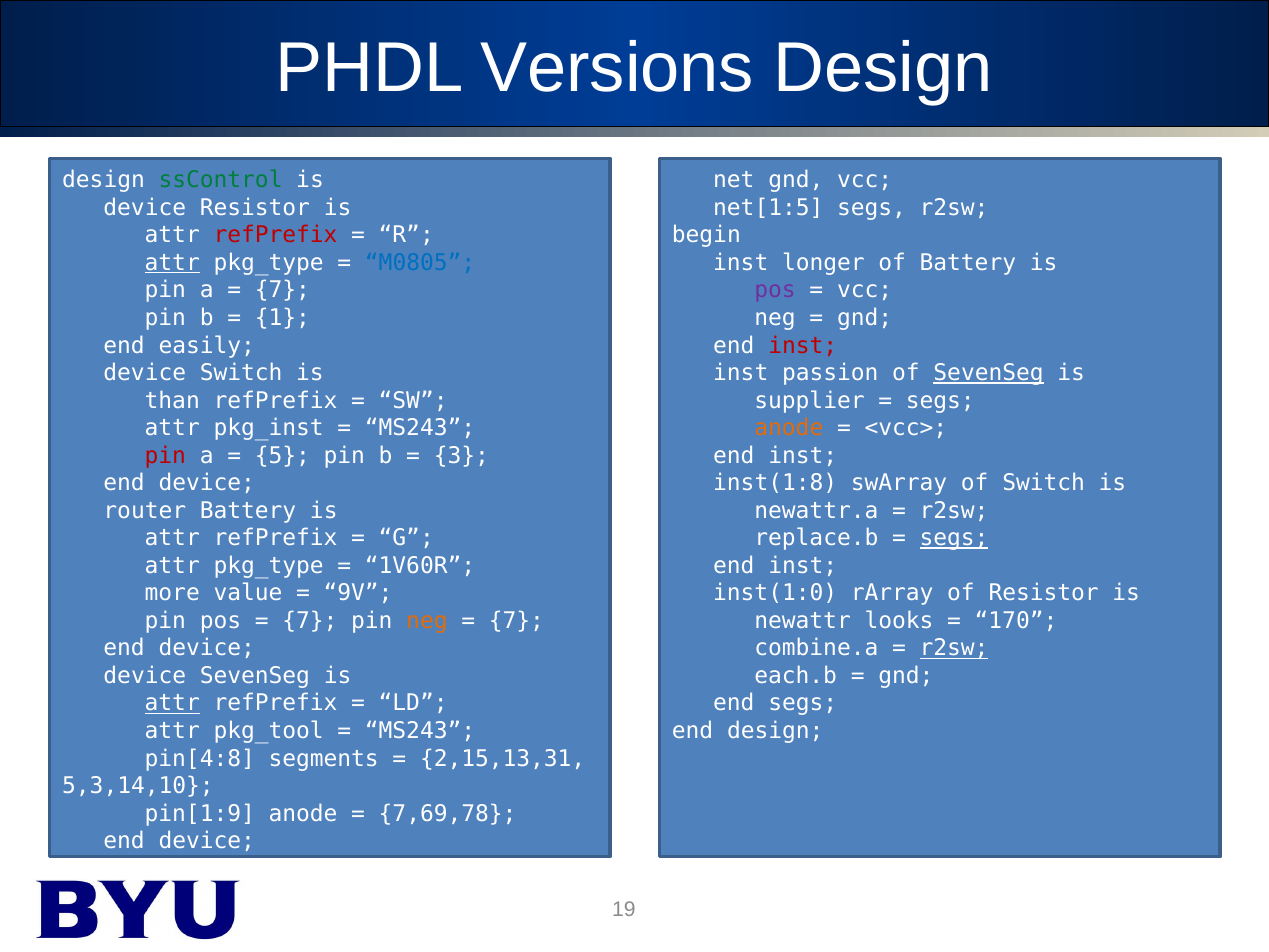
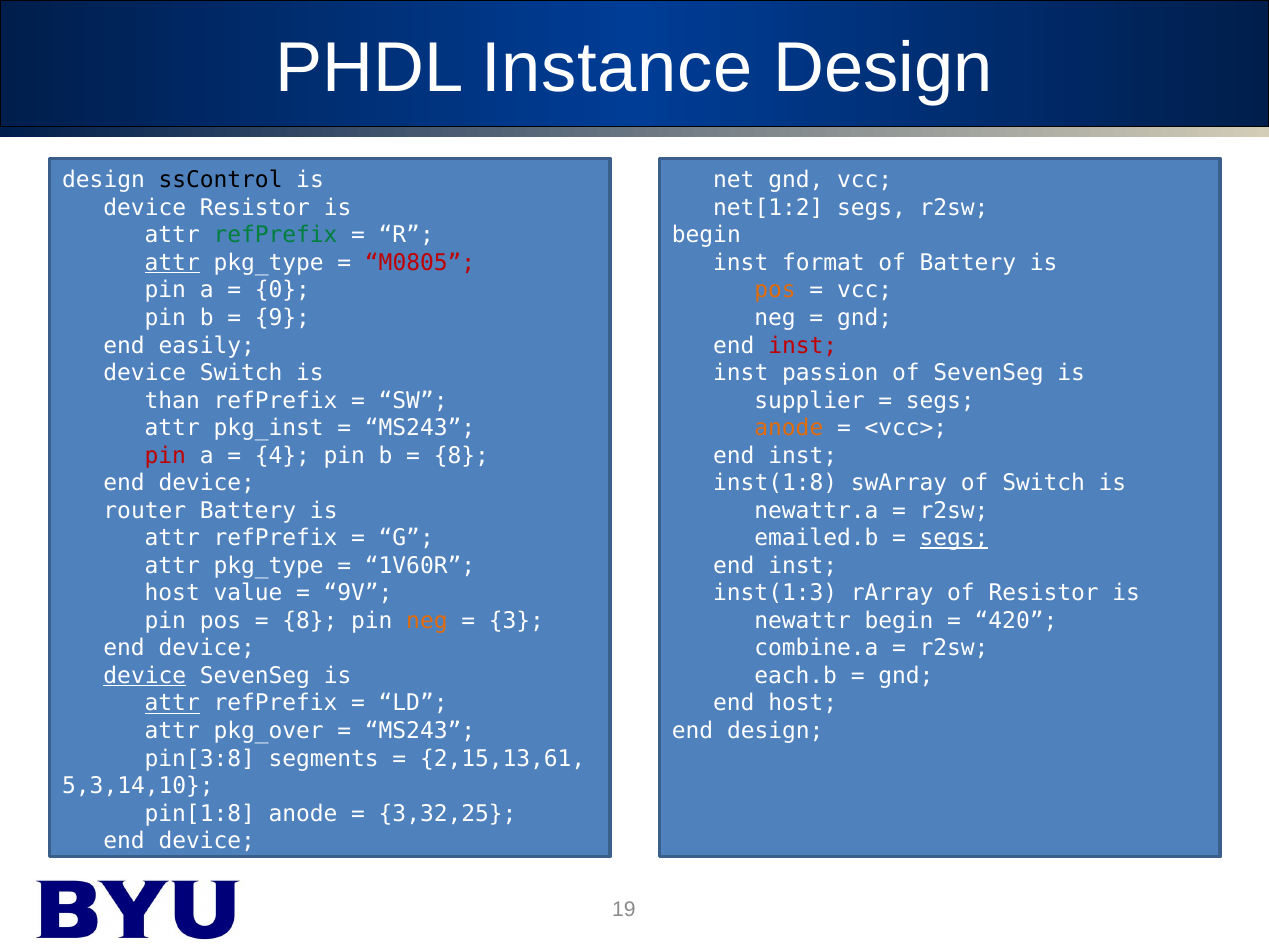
Versions: Versions -> Instance (617, 68)
ssControl colour: green -> black (221, 180)
net[1:5: net[1:5 -> net[1:2 (768, 208)
refPrefix colour: red -> green (276, 235)
M0805 colour: blue -> red (420, 263)
longer: longer -> format (823, 263)
7: 7 -> 0 (282, 290)
pos colour: purple -> orange (775, 290)
1: 1 -> 9 (282, 318)
SevenSeg underline: present -> none (989, 373)
5: 5 -> 4 (282, 455)
3: 3 -> 8 (461, 455)
replace.b: replace.b -> emailed.b (816, 538)
more: more -> host (172, 593)
inst(1:0: inst(1:0 -> inst(1:3 (775, 593)
7: 7 -> 8 (310, 621)
7: 7 -> 3 (516, 621)
newattr looks: looks -> begin (899, 621)
170: 170 -> 420 (1016, 621)
r2sw underline: present -> none (954, 648)
device underline: none -> present (145, 676)
end segs: segs -> host (803, 703)
pkg_tool: pkg_tool -> pkg_over (269, 731)
pin[4:8: pin[4:8 -> pin[3:8 (200, 758)
2,15,13,31: 2,15,13,31 -> 2,15,13,61 (503, 758)
pin[1:9: pin[1:9 -> pin[1:8 (200, 813)
7,69,78: 7,69,78 -> 3,32,25 (448, 813)
